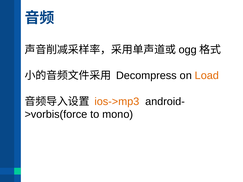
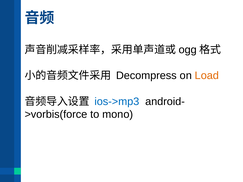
ios->mp3 colour: orange -> blue (117, 102)
